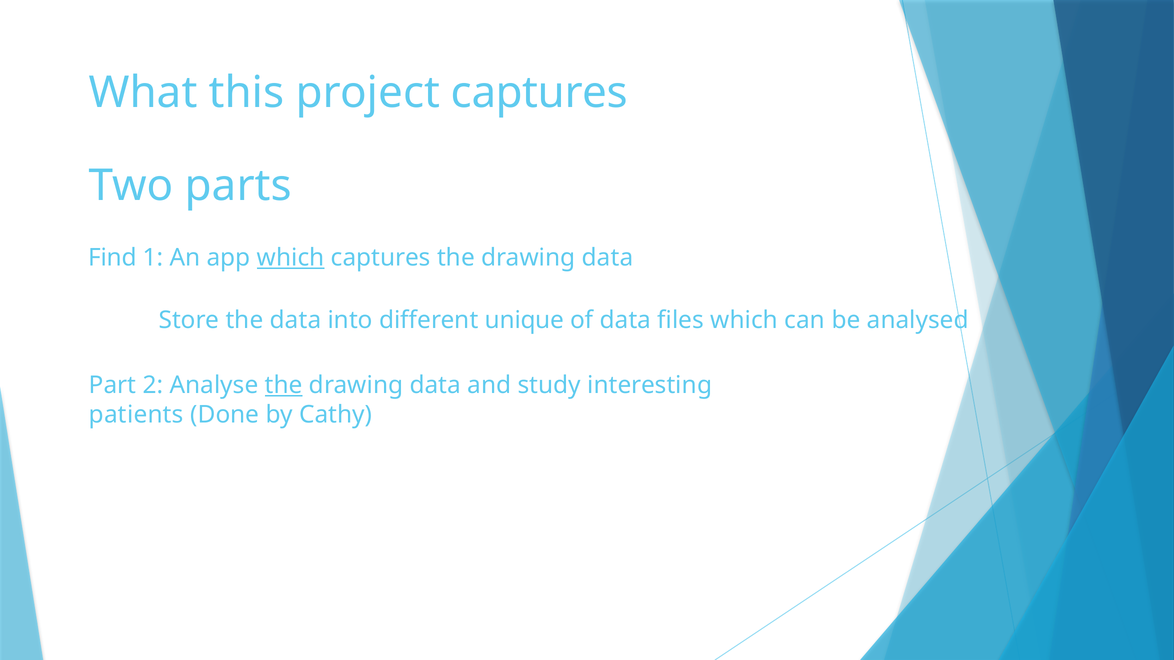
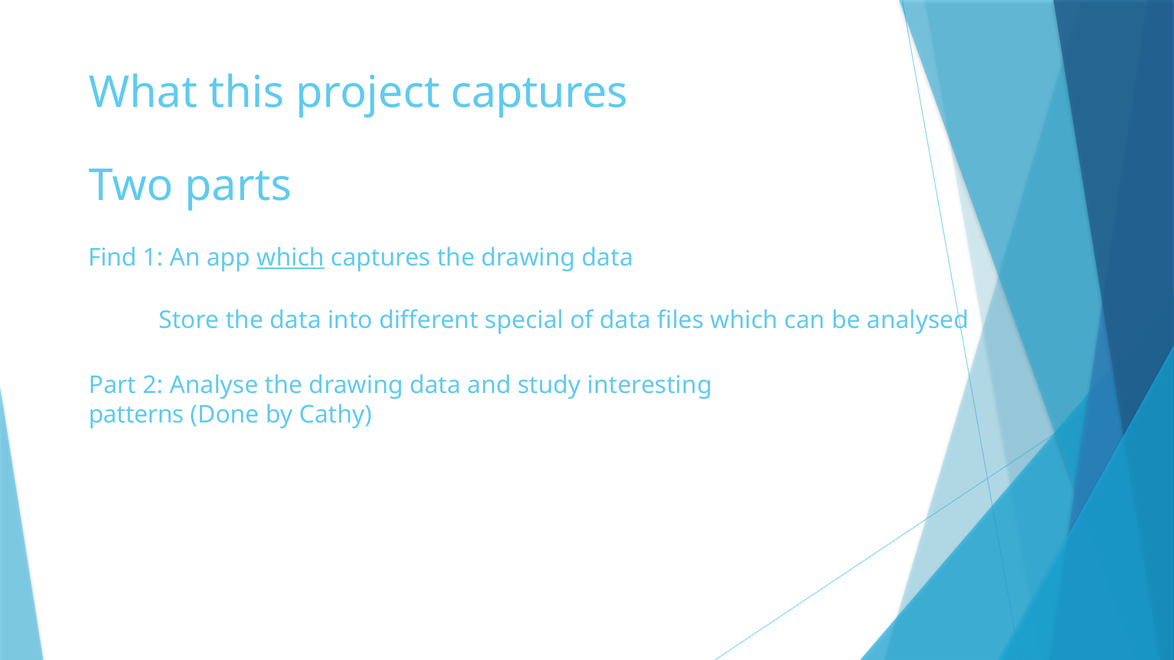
unique: unique -> special (524, 321)
the underline: present -> none (284, 385)
patients: patients -> patterns (136, 415)
